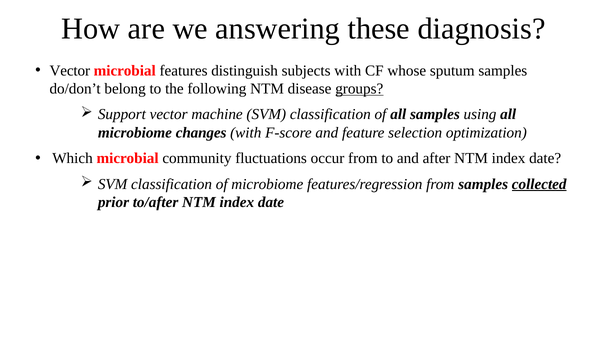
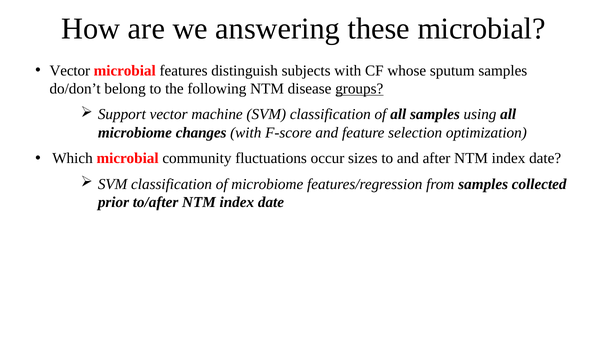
these diagnosis: diagnosis -> microbial (482, 29)
occur from: from -> sizes (363, 159)
collected underline: present -> none (539, 184)
